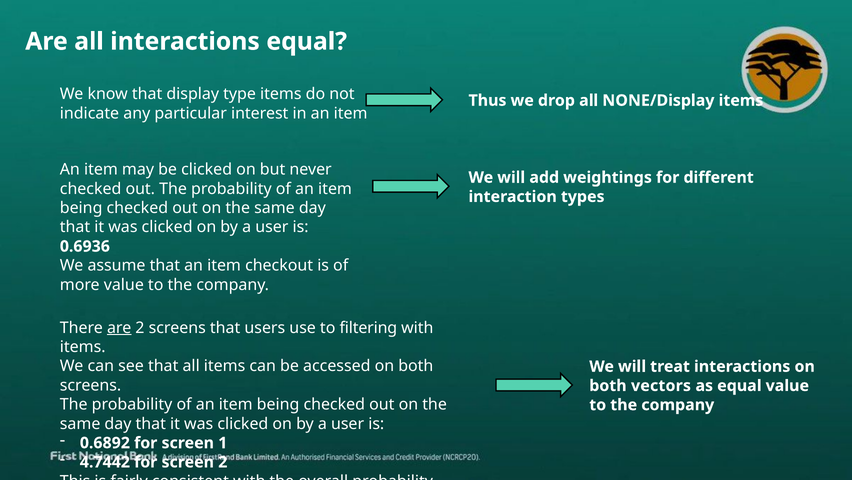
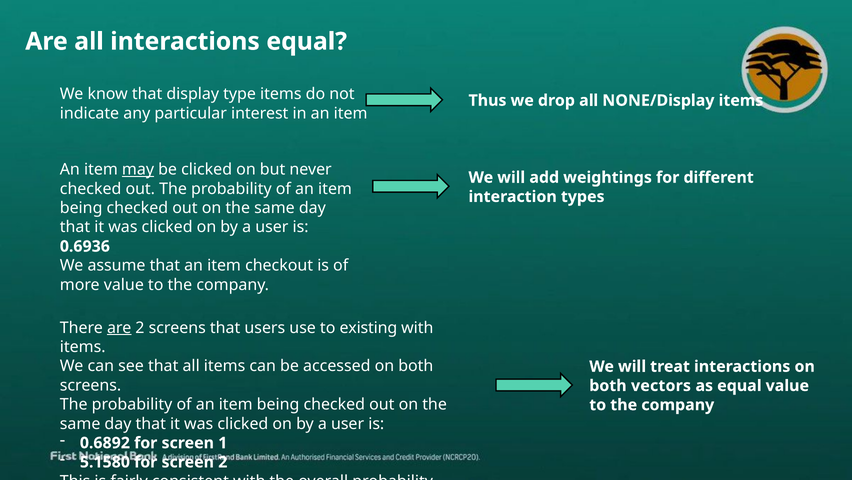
may underline: none -> present (138, 169)
filtering: filtering -> existing (368, 327)
4.7442: 4.7442 -> 5.1580 (105, 461)
